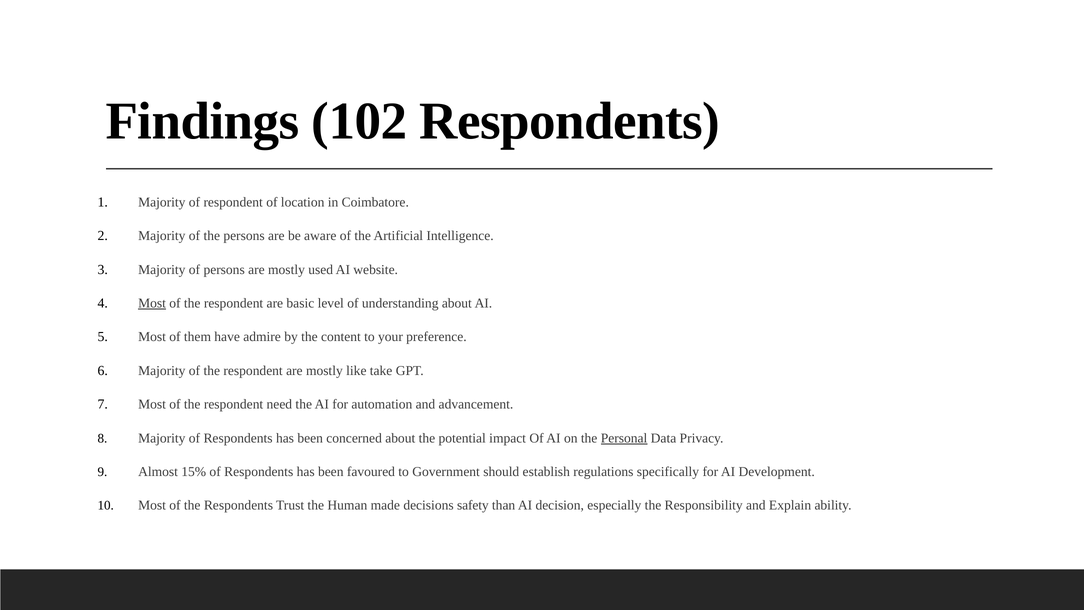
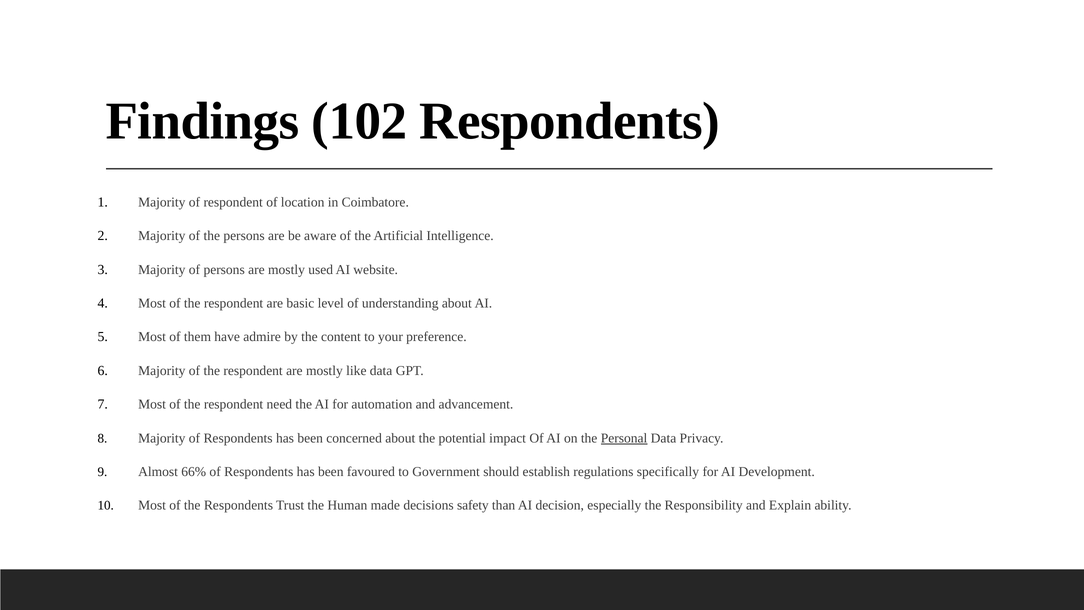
Most underline: present -> none (152, 303)
like take: take -> data (381, 371)
15%: 15% -> 66% (194, 472)
